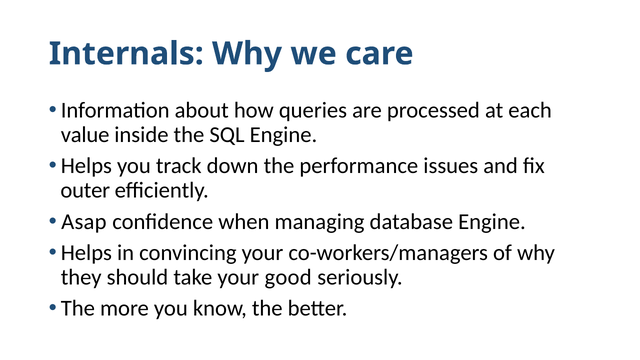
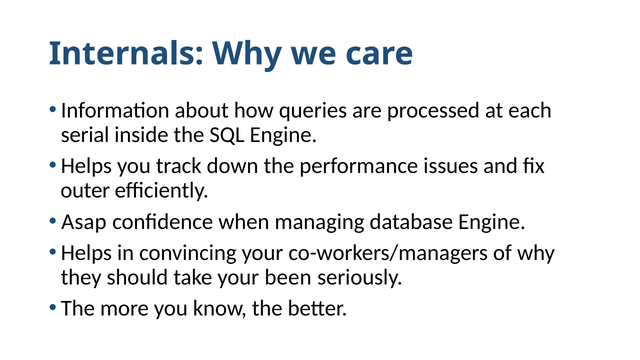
value: value -> serial (85, 135)
good: good -> been (288, 277)
